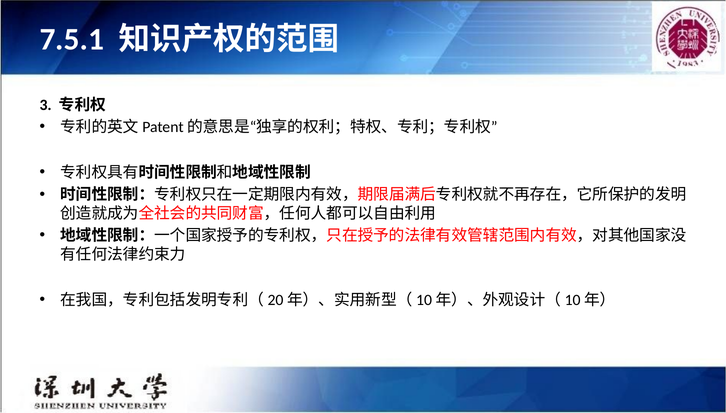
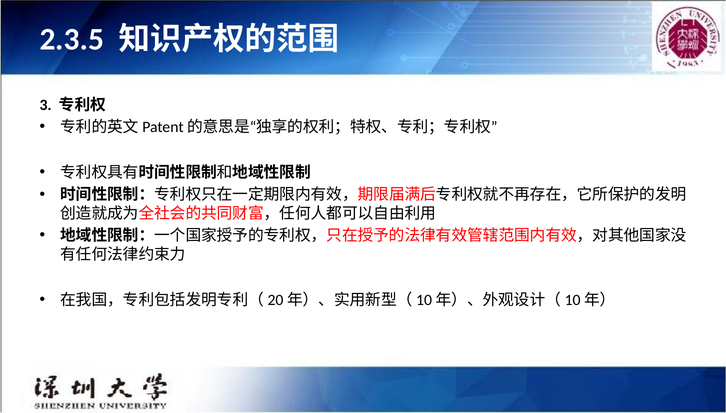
7.5.1: 7.5.1 -> 2.3.5 (72, 40)
